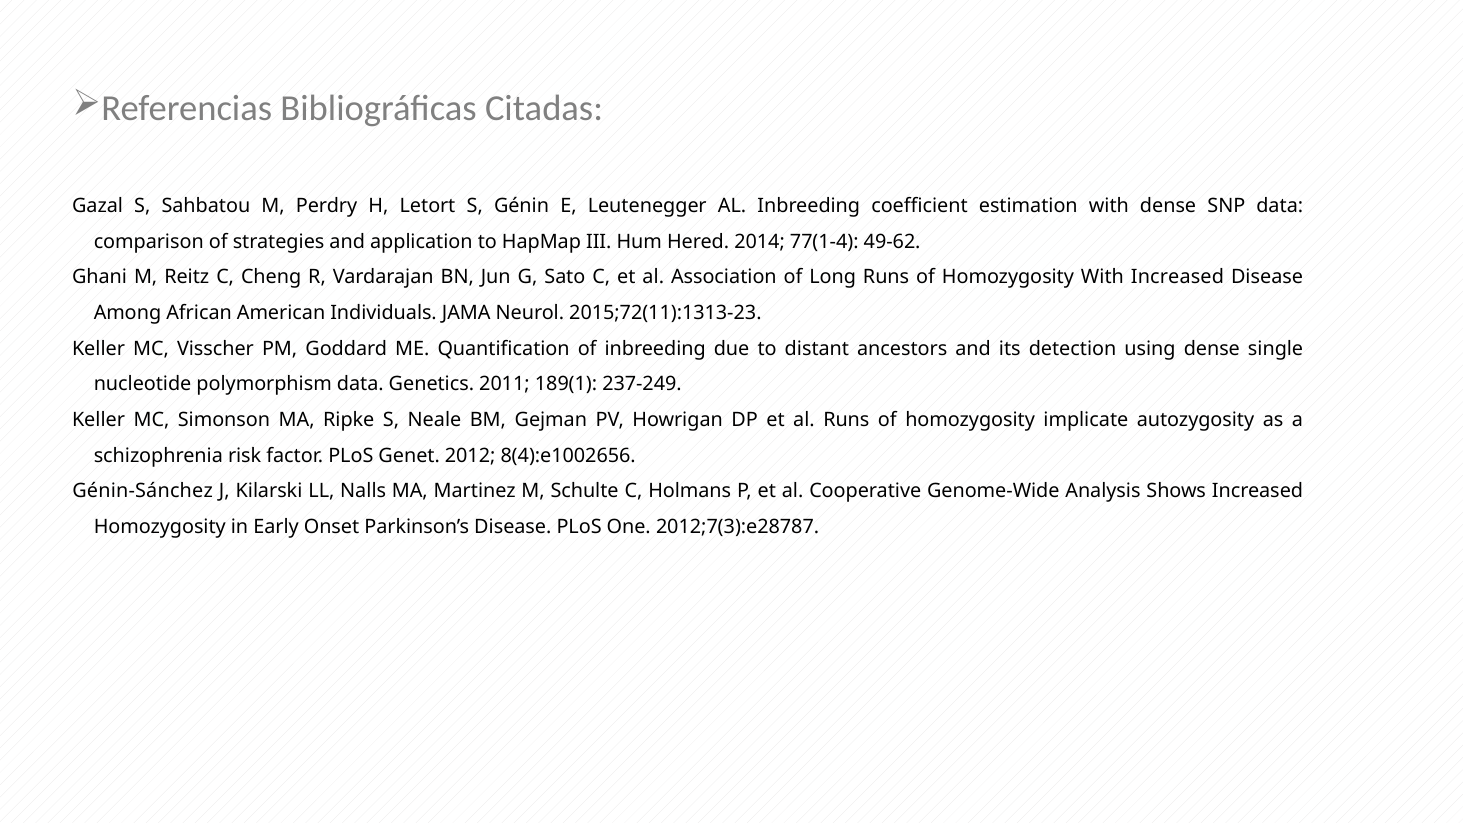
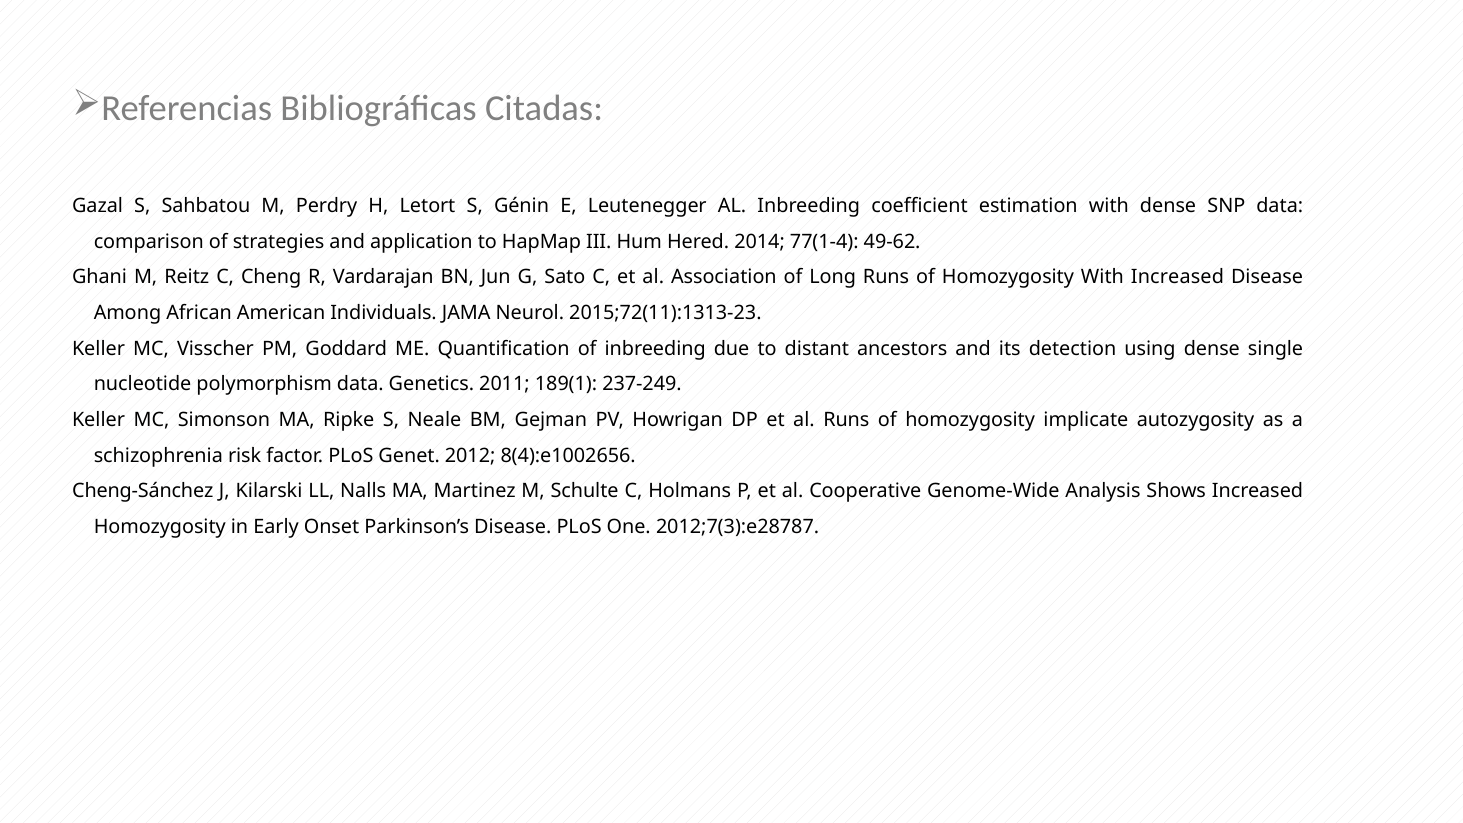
Génin-Sánchez: Génin-Sánchez -> Cheng-Sánchez (143, 491)
